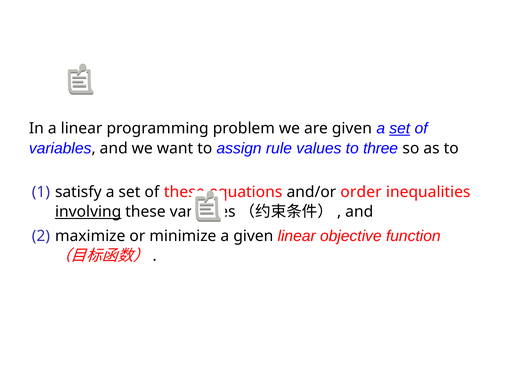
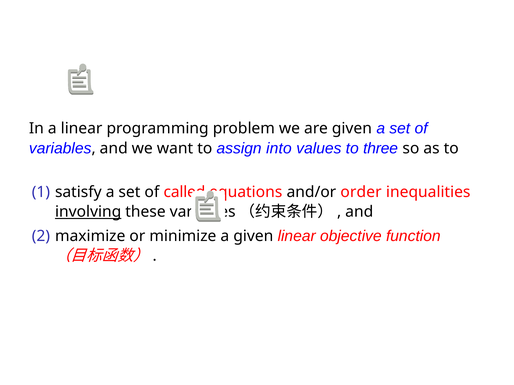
set underline: present -> none (400, 129)
rule: rule -> into (279, 149)
of these: these -> called (184, 192)
